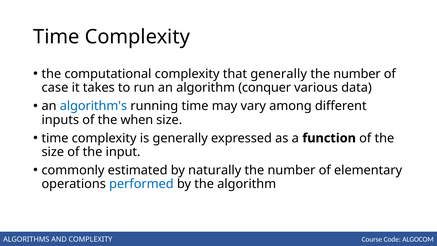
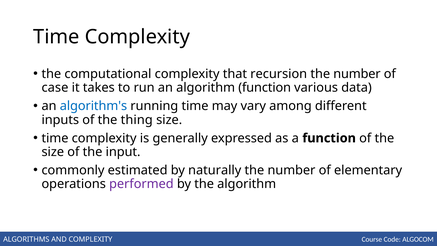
that generally: generally -> recursion (279, 74)
algorithm conquer: conquer -> function (265, 88)
when: when -> thing (137, 120)
performed colour: blue -> purple (141, 184)
